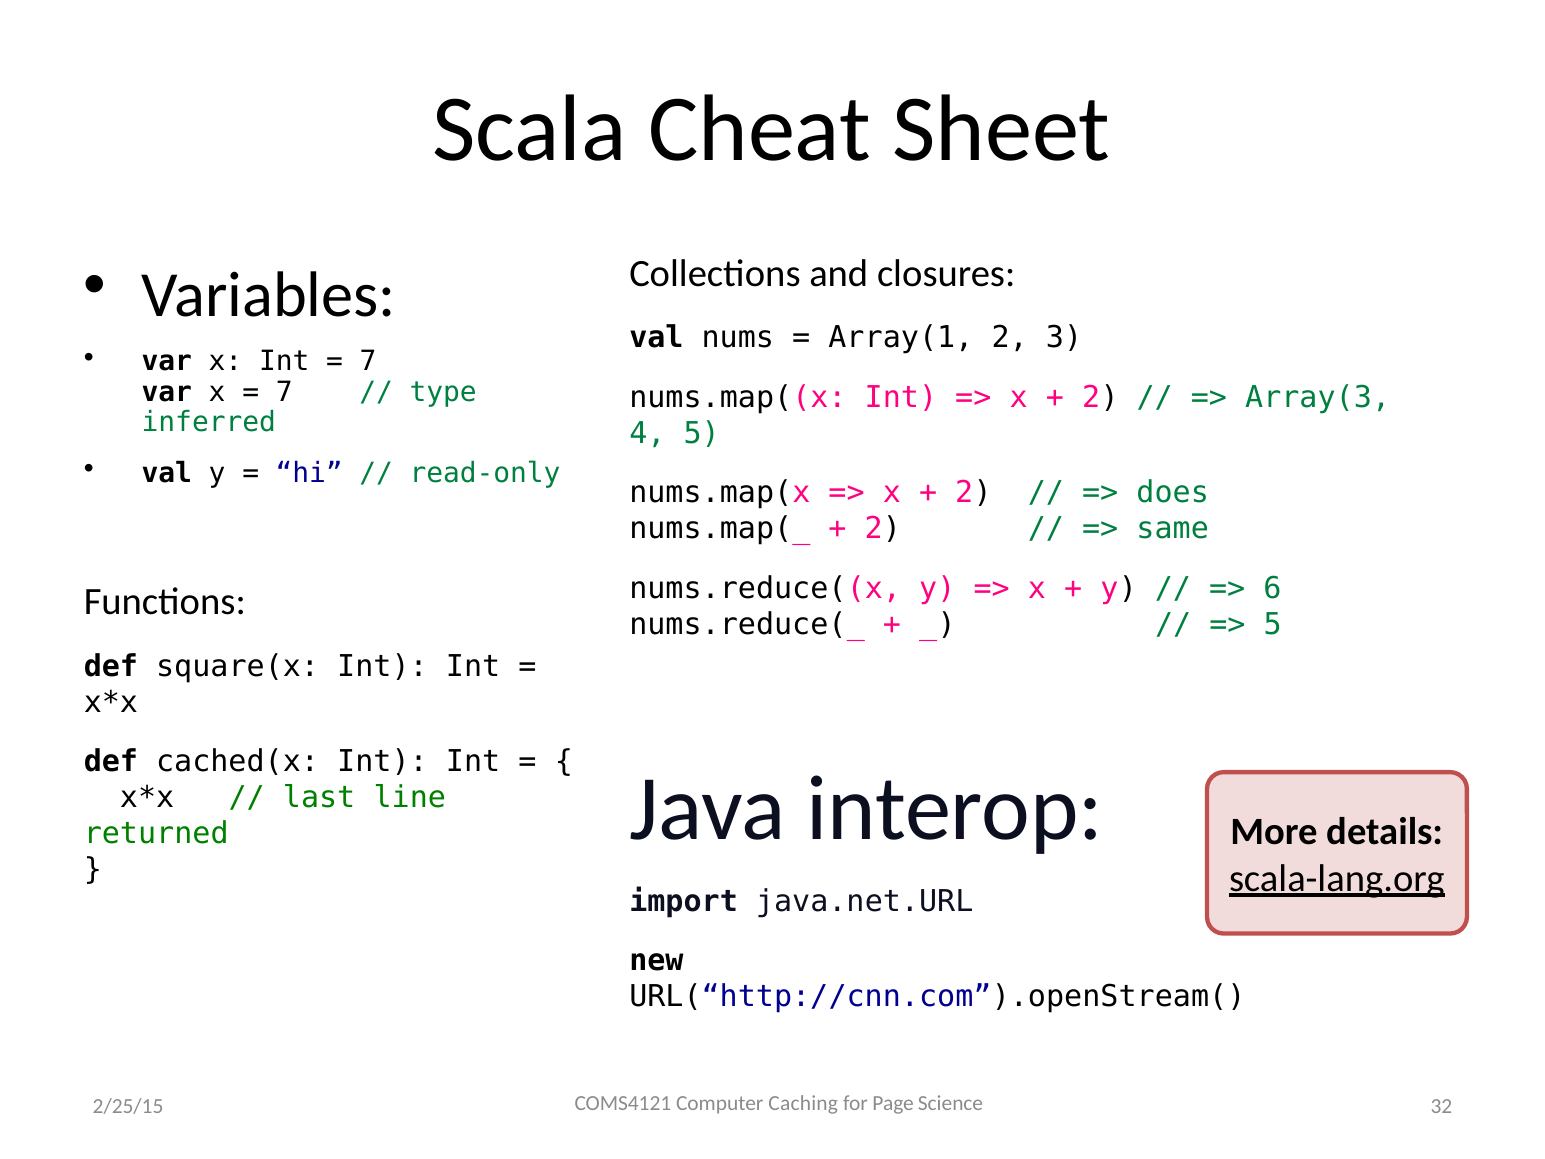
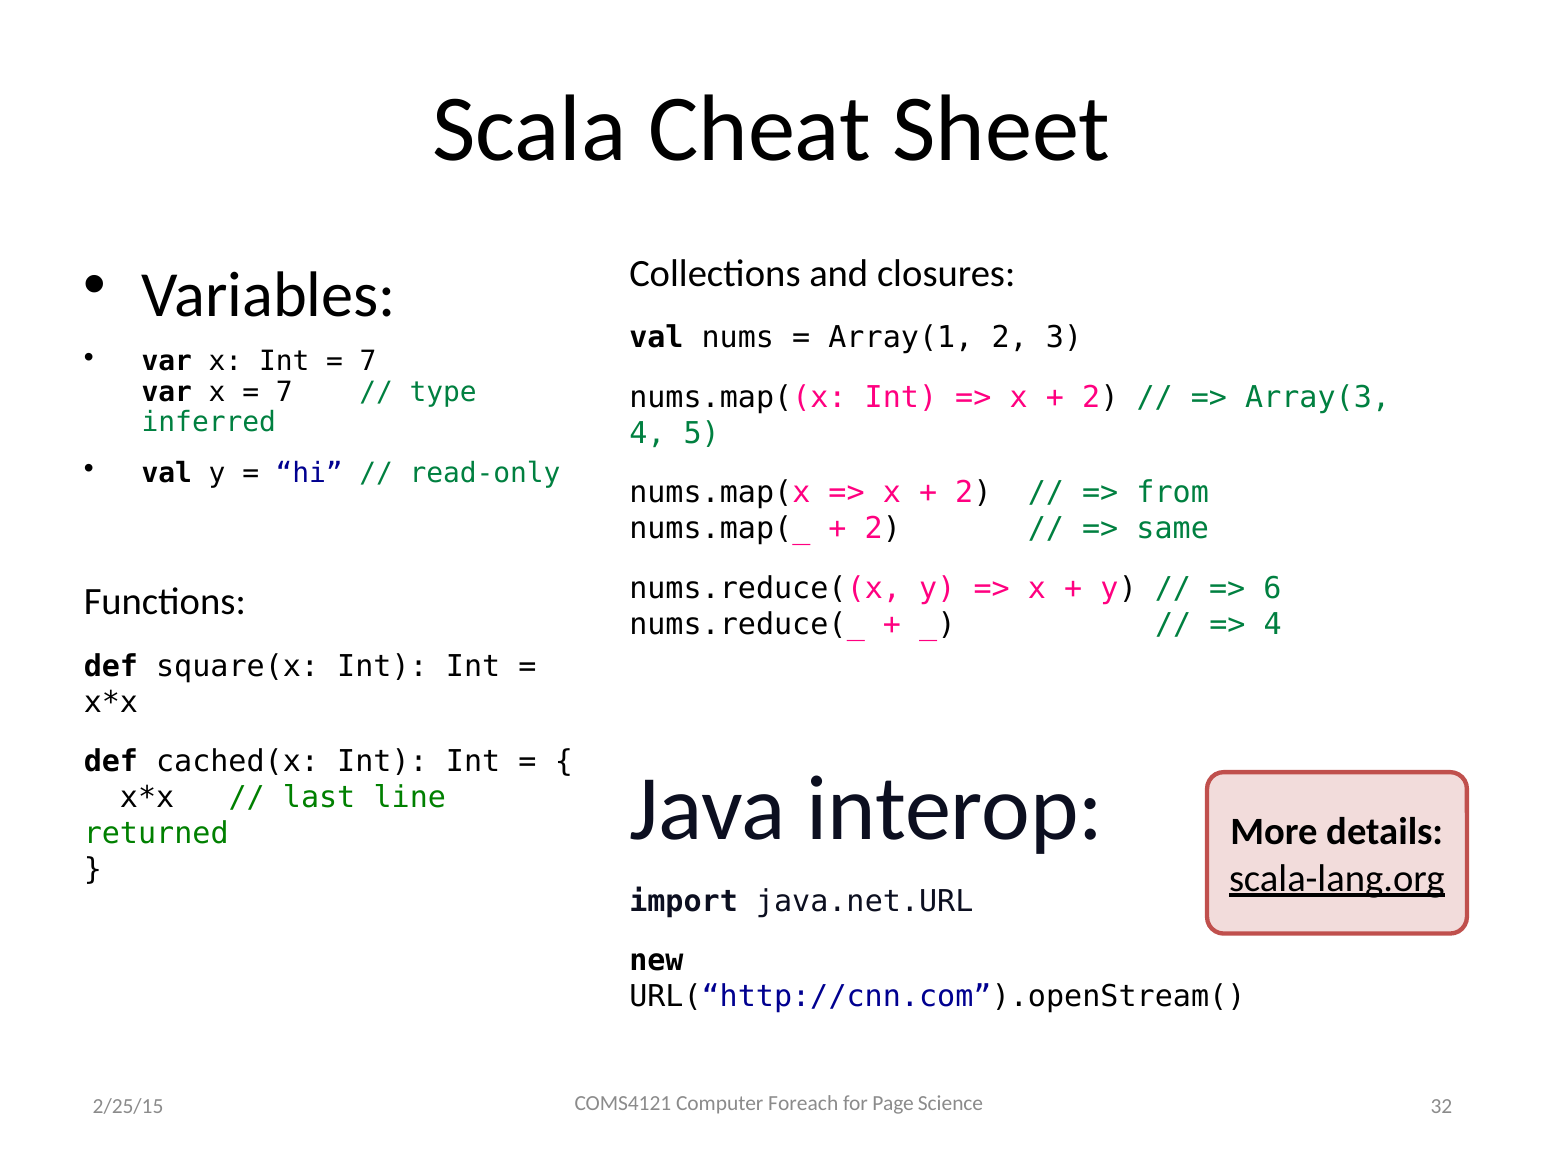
does: does -> from (1173, 493)
5: 5 -> 4 (1273, 624)
Caching: Caching -> Foreach (803, 1103)
